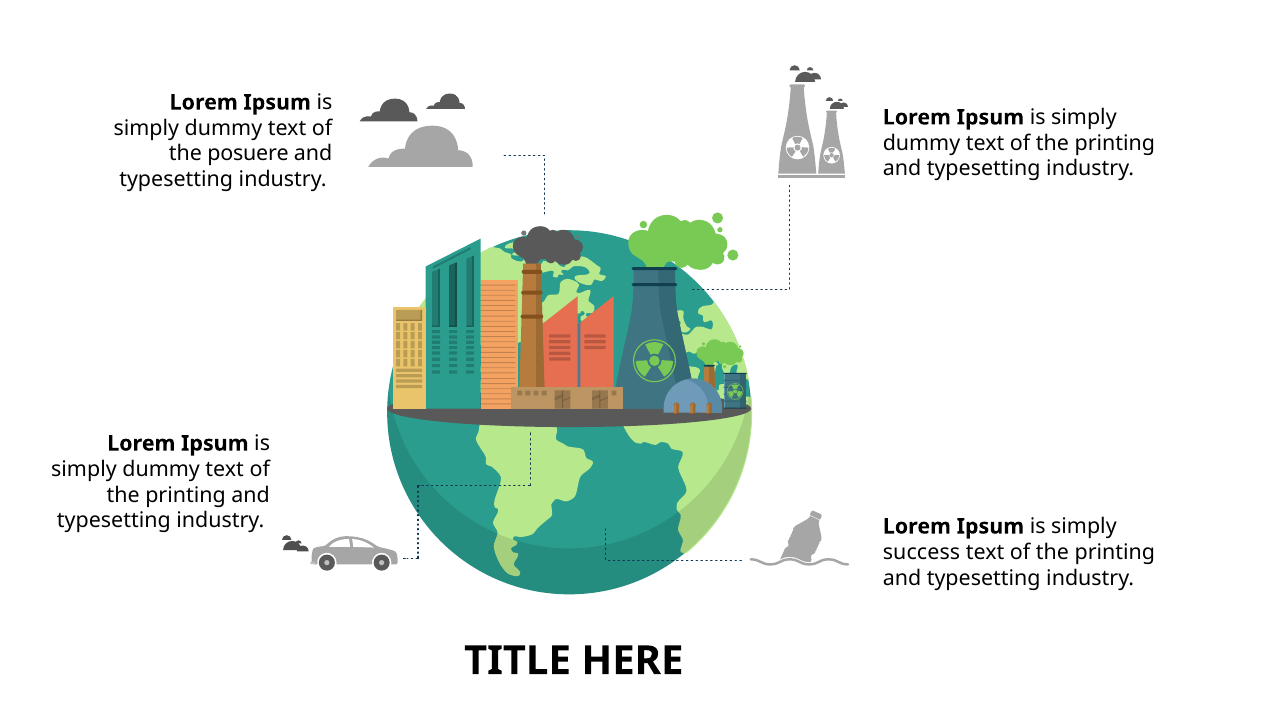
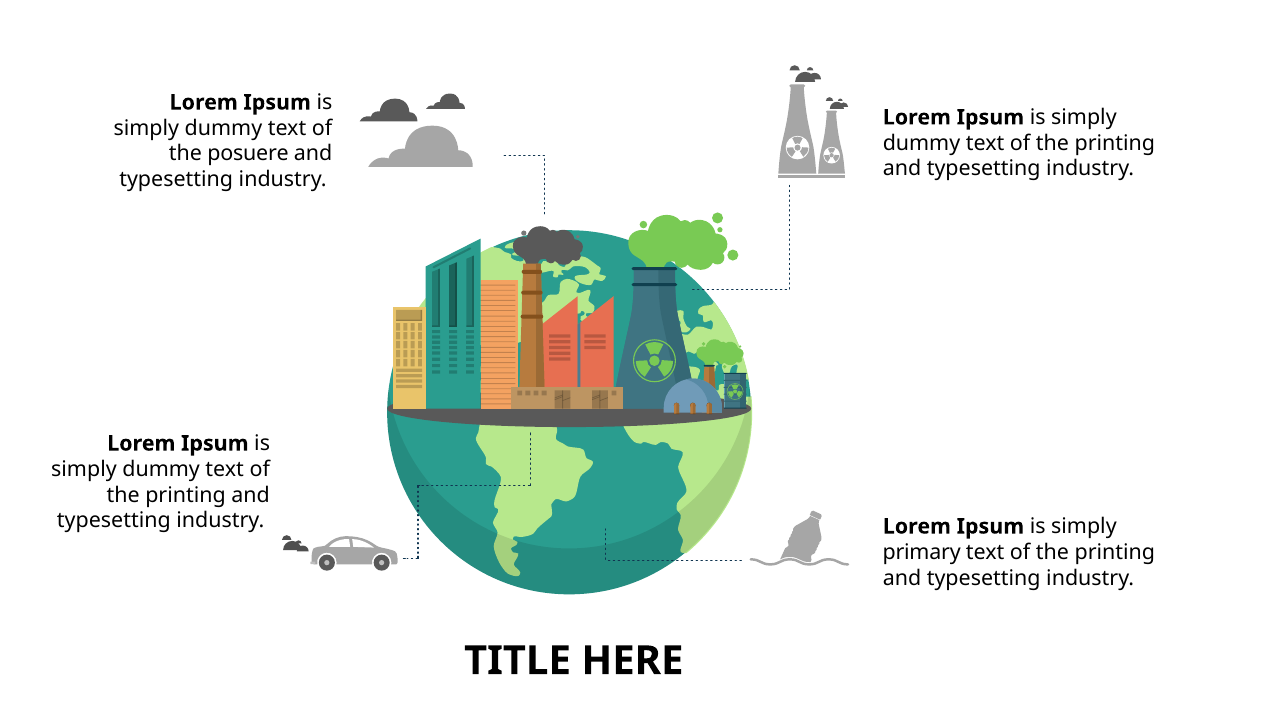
success: success -> primary (922, 552)
